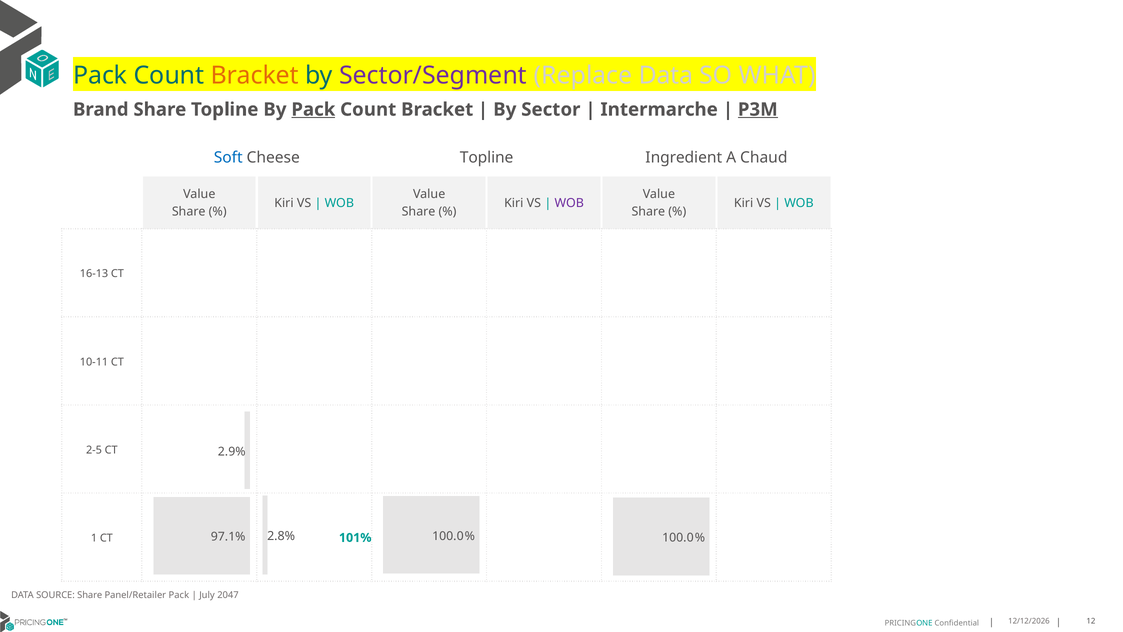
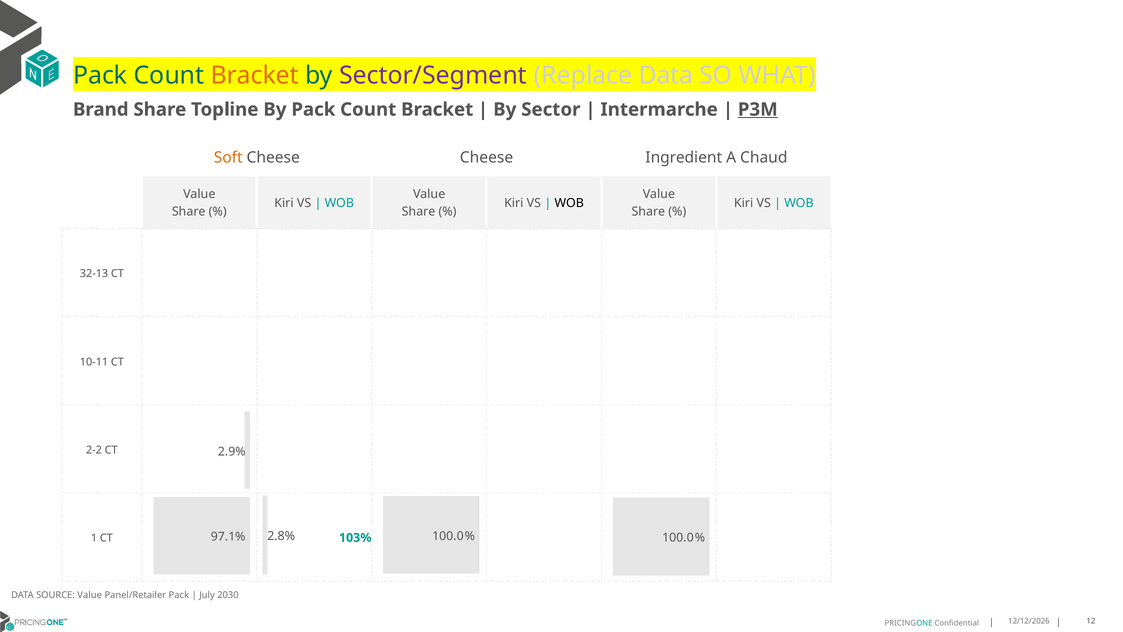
Pack underline: present -> none (313, 109)
Soft colour: blue -> orange (228, 158)
Cheese Topline: Topline -> Cheese (487, 158)
WOB colour: purple -> black (569, 203)
16-13: 16-13 -> 32-13 (94, 274)
2-5: 2-5 -> 2-2 (94, 450)
101%: 101% -> 103% (355, 538)
SOURCE Share: Share -> Value (90, 595)
2047: 2047 -> 2030 (228, 595)
